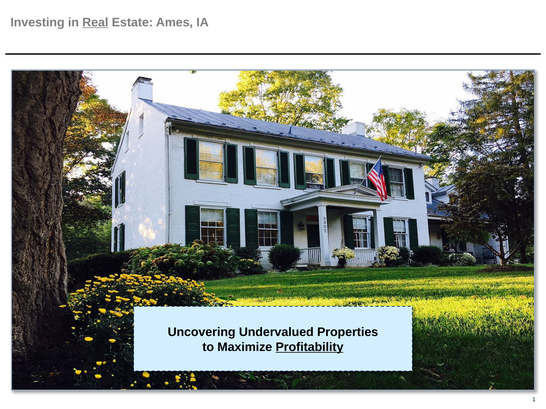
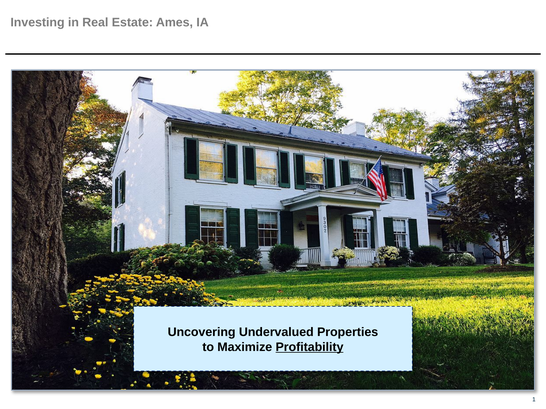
Real underline: present -> none (95, 22)
